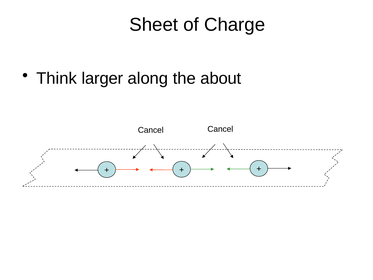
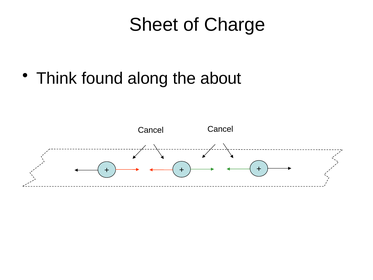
larger: larger -> found (102, 78)
